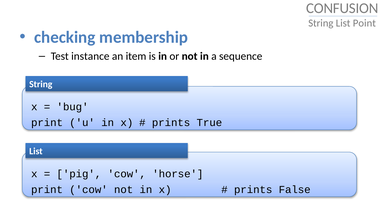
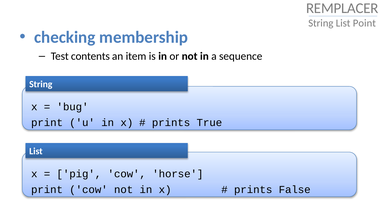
CONFUSION: CONFUSION -> REMPLACER (342, 8)
instance: instance -> contents (90, 56)
